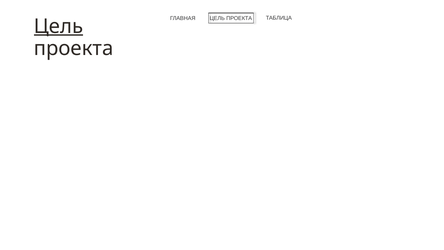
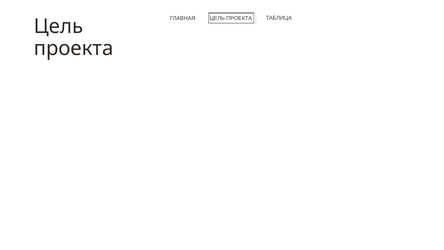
Цель underline: present -> none (59, 26)
